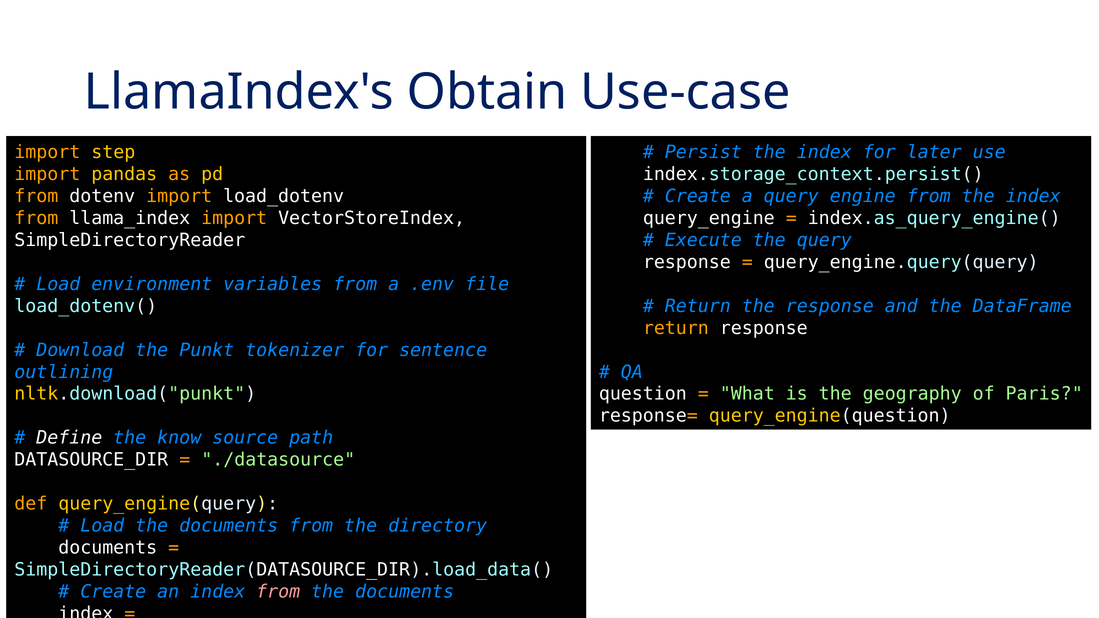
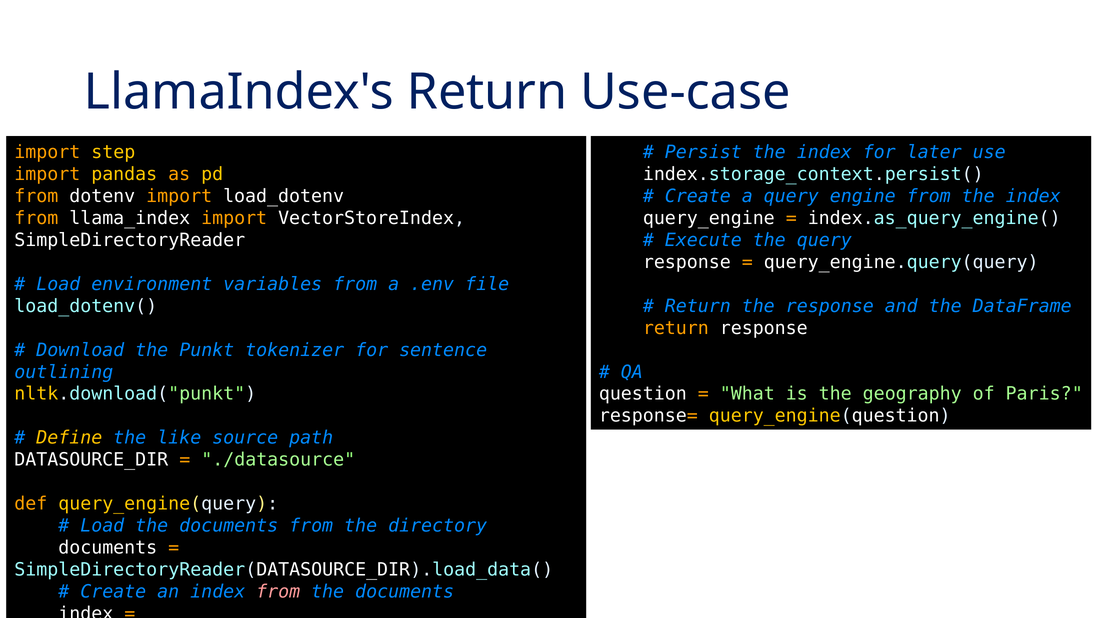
LlamaIndex's Obtain: Obtain -> Return (487, 92)
Define colour: white -> yellow (69, 438)
know: know -> like (179, 438)
